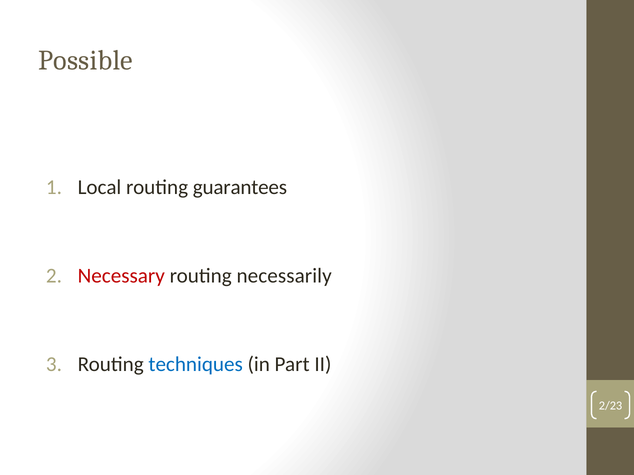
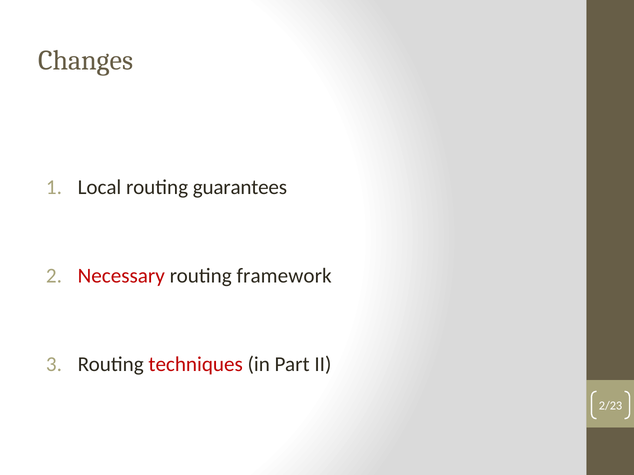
Possible: Possible -> Changes (86, 61)
necessarily: necessarily -> framework (284, 276)
techniques colour: blue -> red (196, 365)
